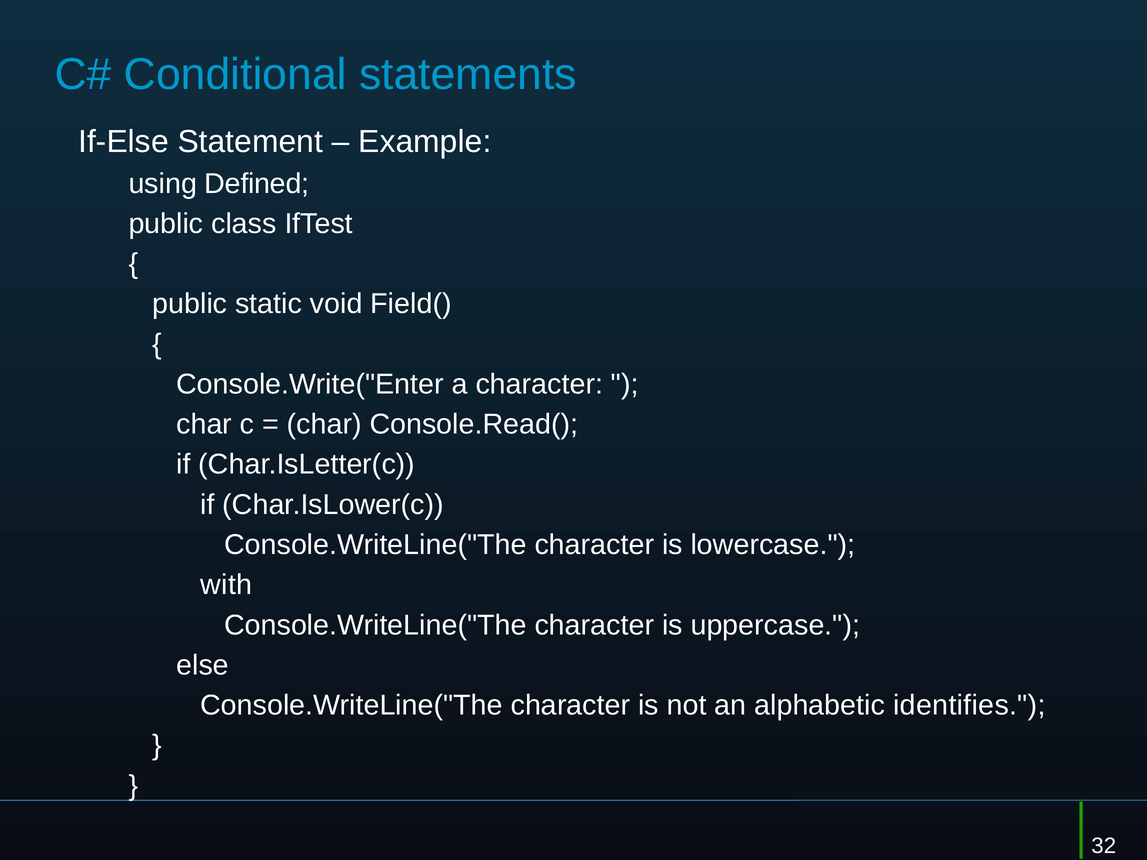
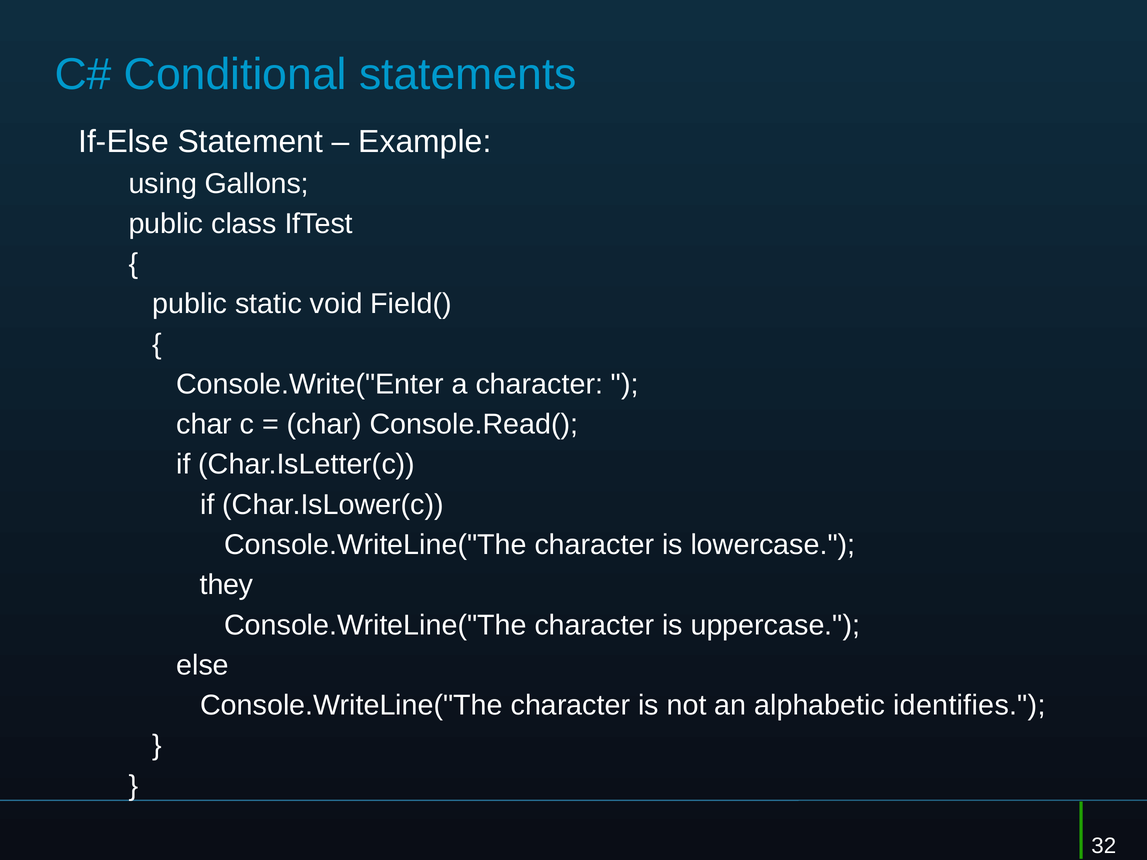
Defined: Defined -> Gallons (257, 184)
with: with -> they (227, 585)
